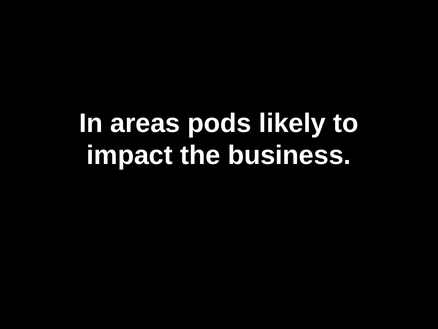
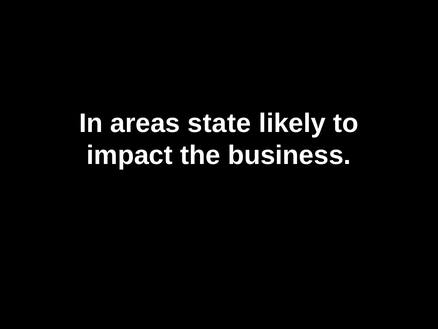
pods: pods -> state (219, 123)
